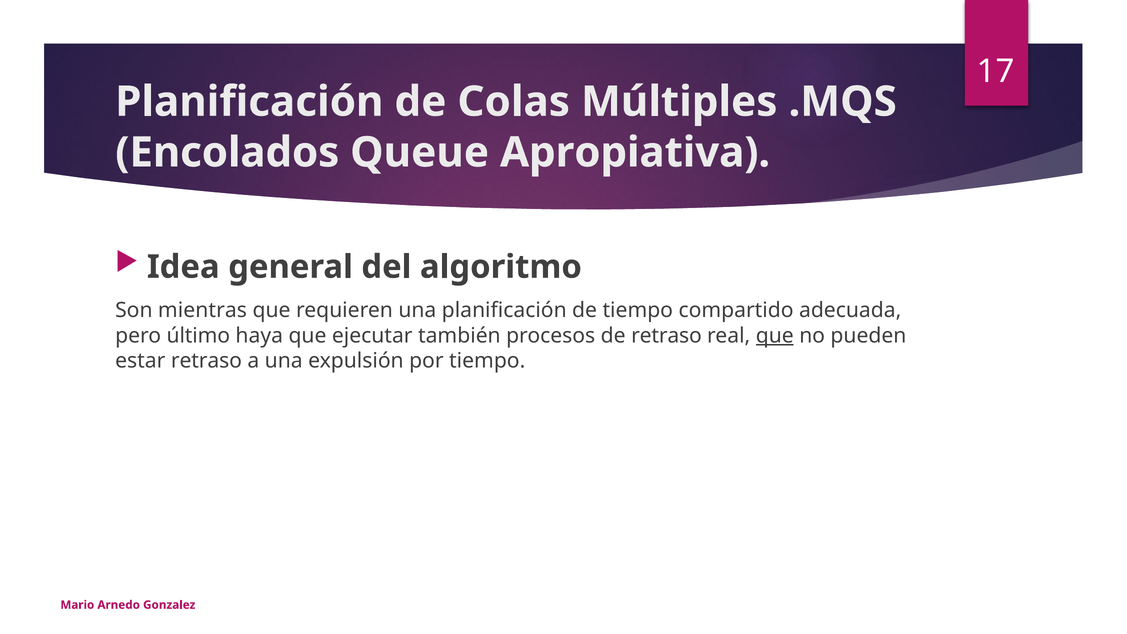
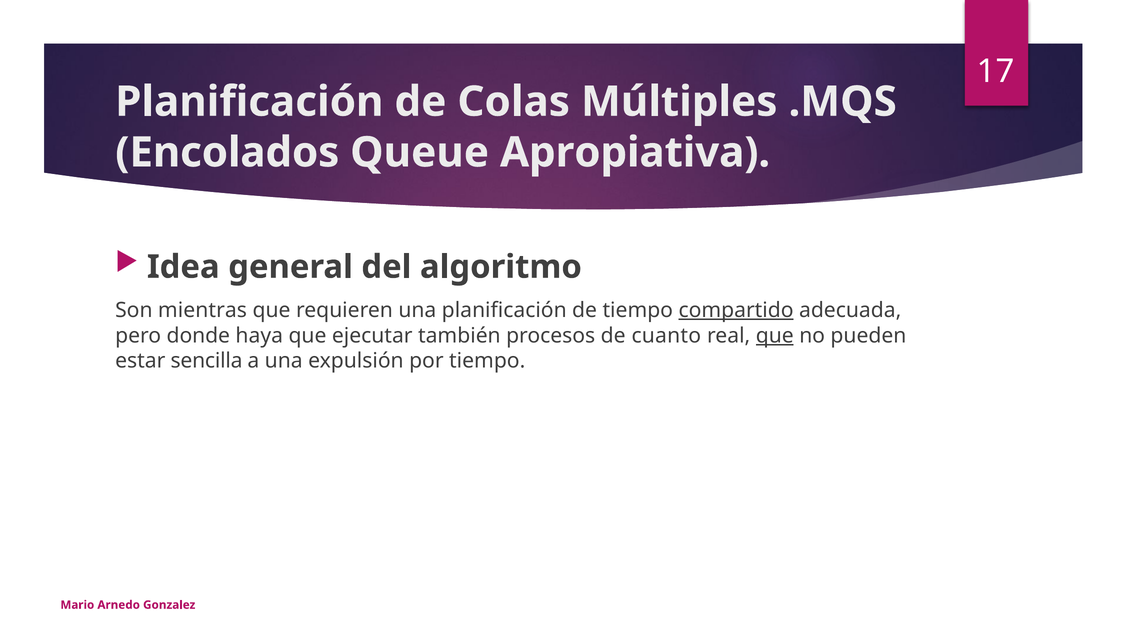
compartido underline: none -> present (736, 310)
último: último -> donde (198, 336)
de retraso: retraso -> cuanto (666, 336)
estar retraso: retraso -> sencilla (207, 361)
